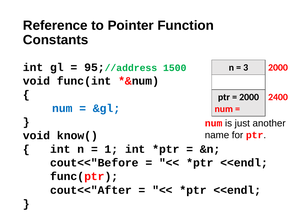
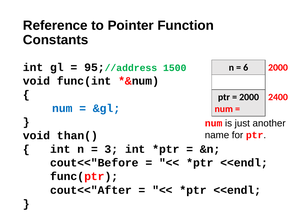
3: 3 -> 6 (246, 67)
know(: know( -> than( (77, 136)
1: 1 -> 3 (111, 149)
